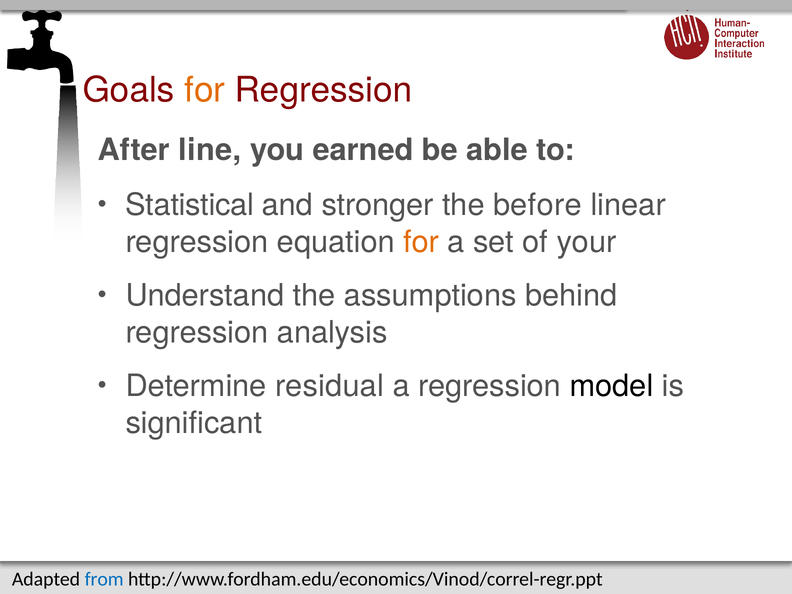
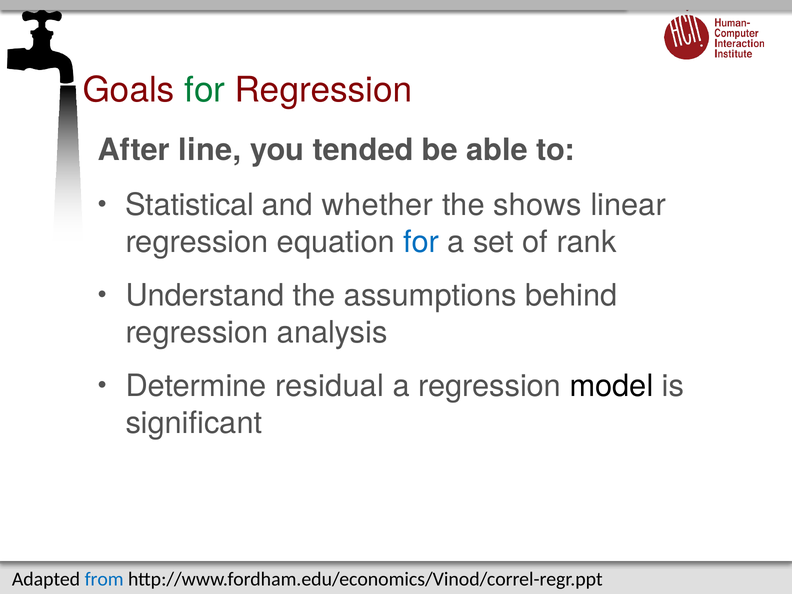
for colour: orange -> green (205, 90)
earned: earned -> tended (363, 150)
stronger: stronger -> whether (377, 205)
before: before -> shows (537, 205)
for colour: orange -> blue (421, 242)
your: your -> rank (587, 242)
